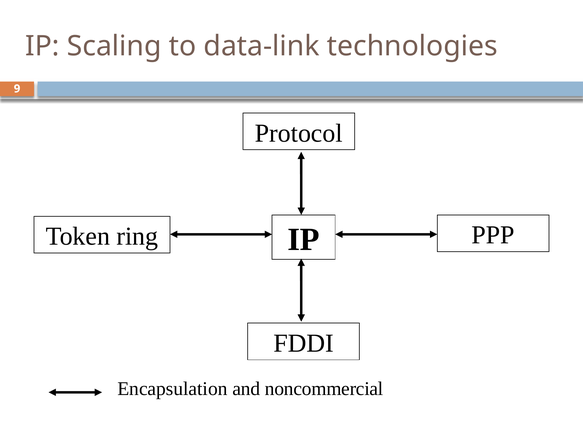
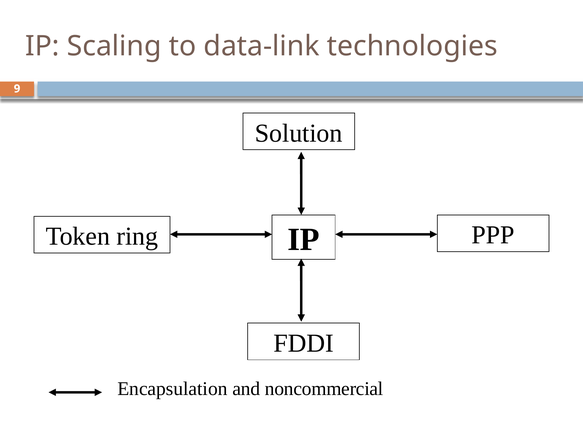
Protocol: Protocol -> Solution (299, 133)
